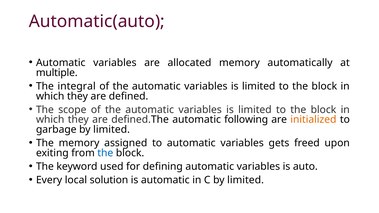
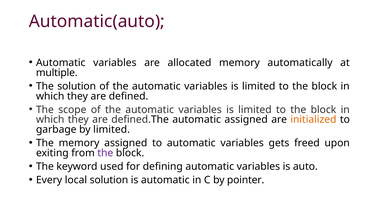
The integral: integral -> solution (77, 86)
automatic following: following -> assigned (246, 120)
the colour: blue -> purple (105, 153)
C by limited: limited -> pointer (246, 180)
